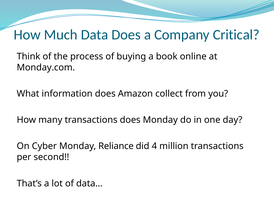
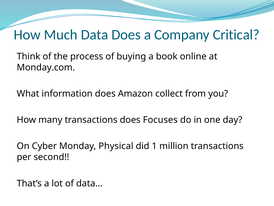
does Monday: Monday -> Focuses (160, 120)
Reliance: Reliance -> Physical (116, 146)
4: 4 -> 1 (154, 146)
